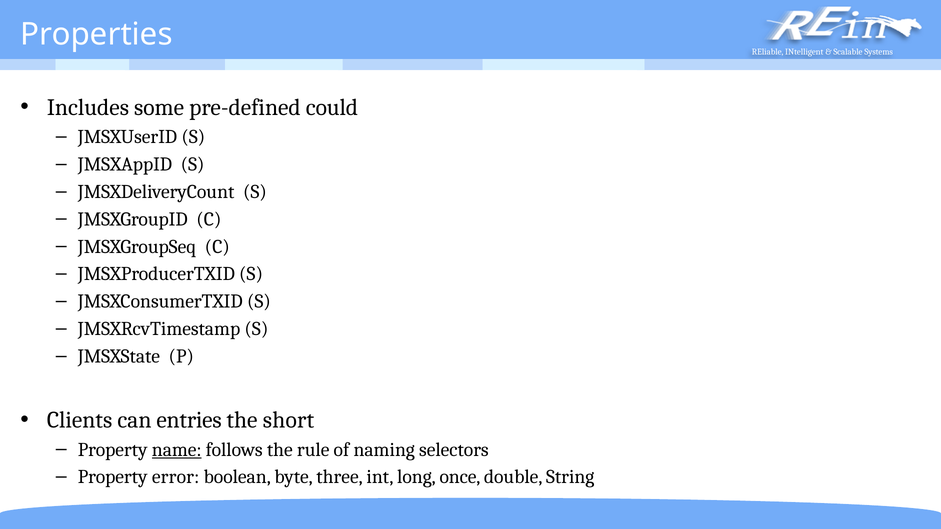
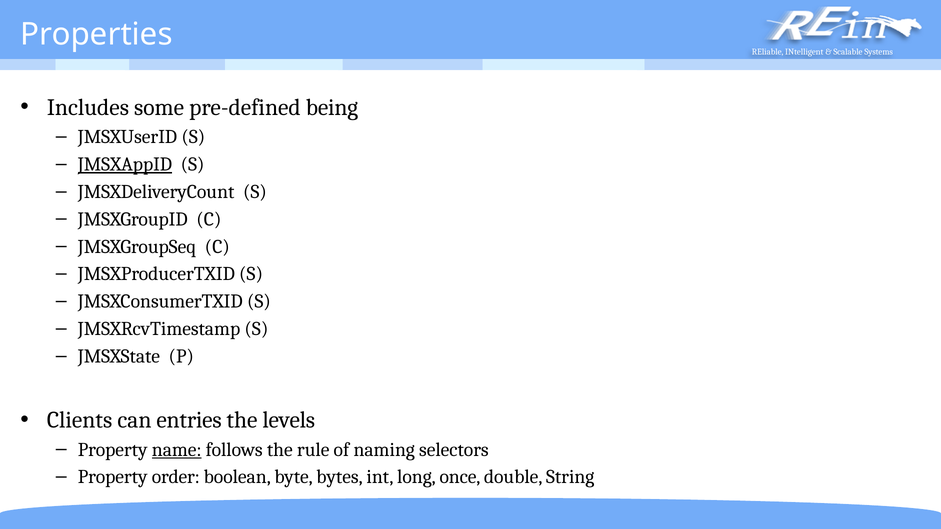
could: could -> being (332, 107)
JMSXAppID underline: none -> present (125, 164)
short: short -> levels (289, 420)
error: error -> order (176, 477)
three: three -> bytes (340, 477)
